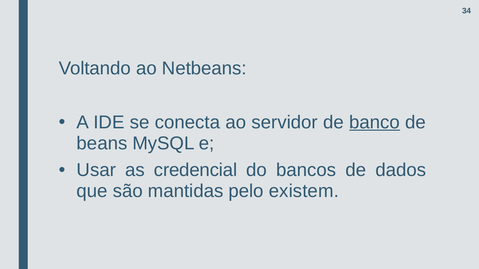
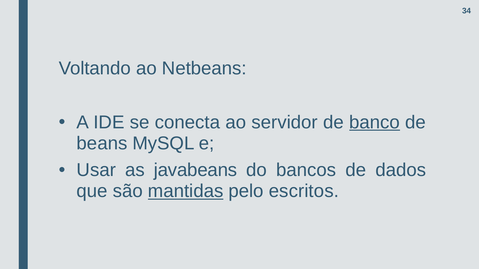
credencial: credencial -> javabeans (196, 170)
mantidas underline: none -> present (186, 191)
existem: existem -> escritos (304, 191)
